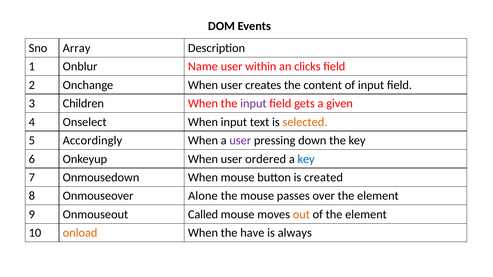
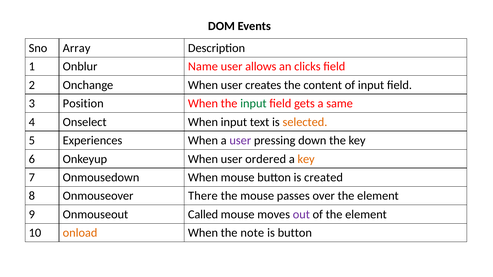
within: within -> allows (261, 67)
Children: Children -> Position (83, 104)
input colour: purple -> green (253, 104)
given: given -> same (340, 104)
Accordingly: Accordingly -> Experiences (93, 141)
key colour: blue -> orange (306, 159)
Alone: Alone -> There (203, 196)
out colour: orange -> purple (301, 215)
have: have -> note (252, 233)
is always: always -> button (295, 233)
